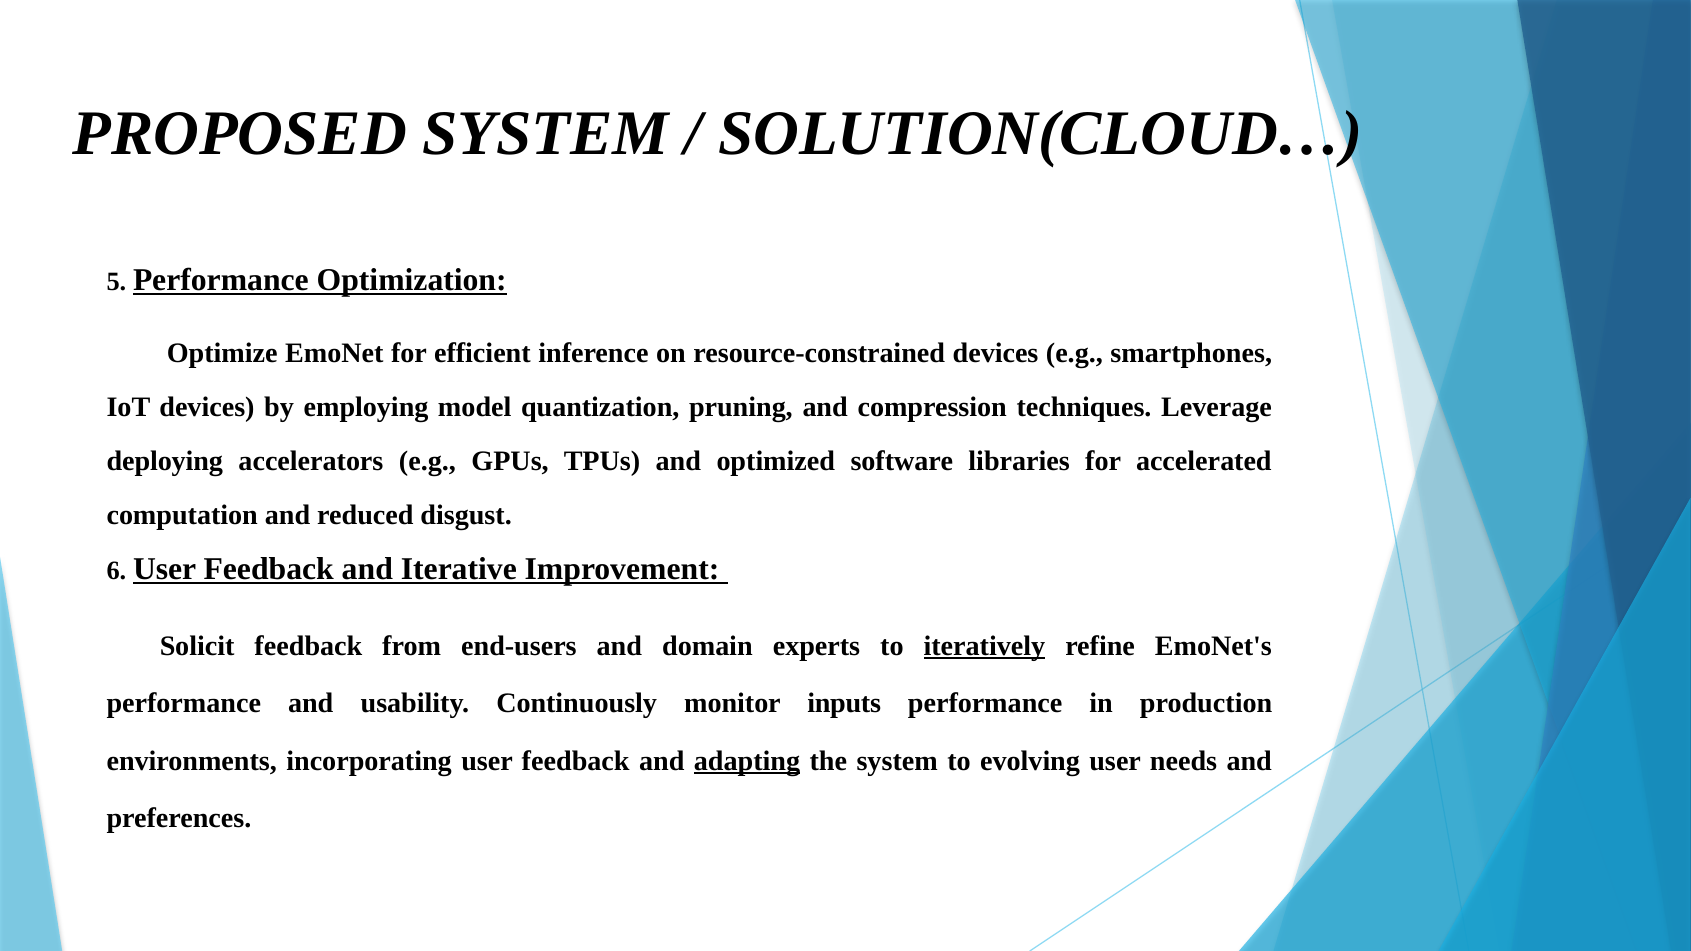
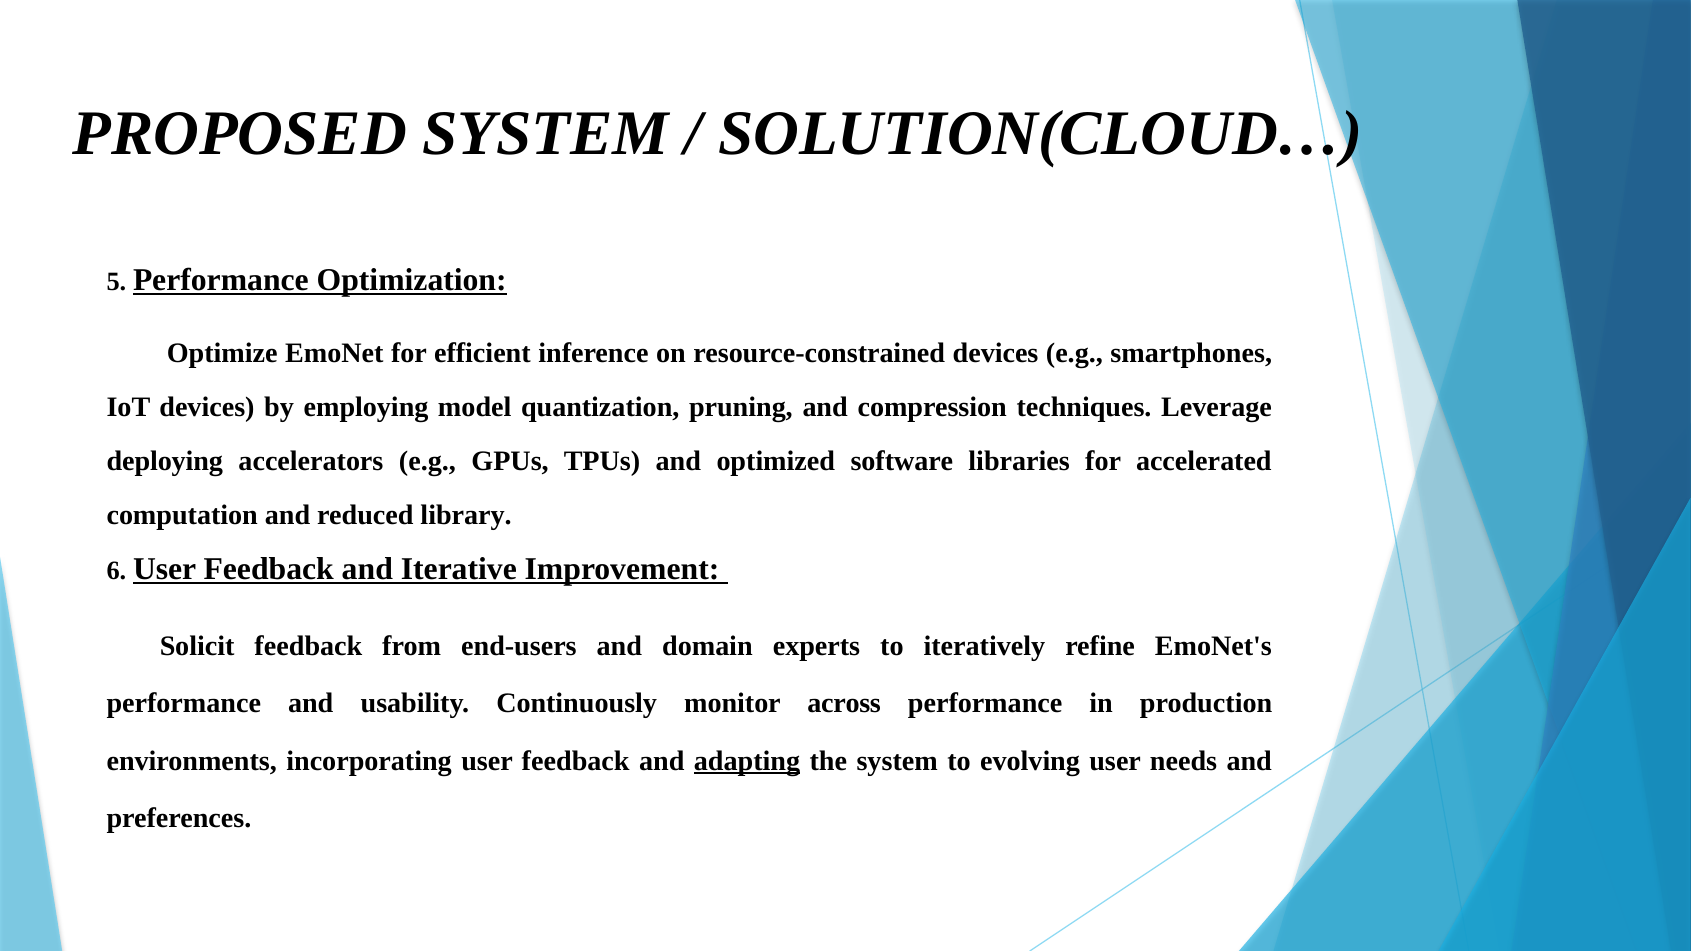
disgust: disgust -> library (466, 515)
iteratively underline: present -> none (984, 646)
inputs: inputs -> across (844, 704)
